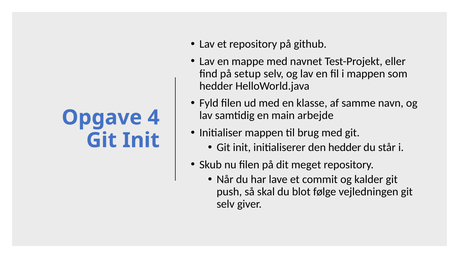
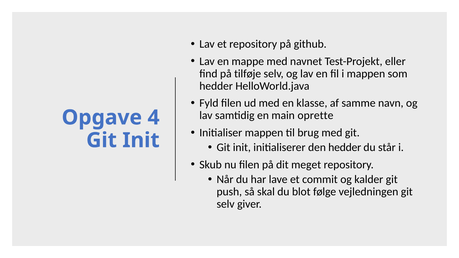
setup: setup -> tilføje (248, 74)
arbejde: arbejde -> oprette (315, 116)
